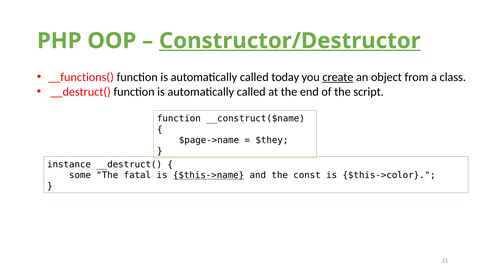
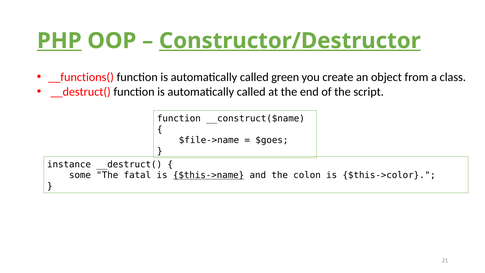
PHP underline: none -> present (59, 41)
today: today -> green (285, 77)
create underline: present -> none (338, 77)
$page->name: $page->name -> $file->name (209, 140)
$they: $they -> $goes (272, 140)
const: const -> colon (307, 175)
